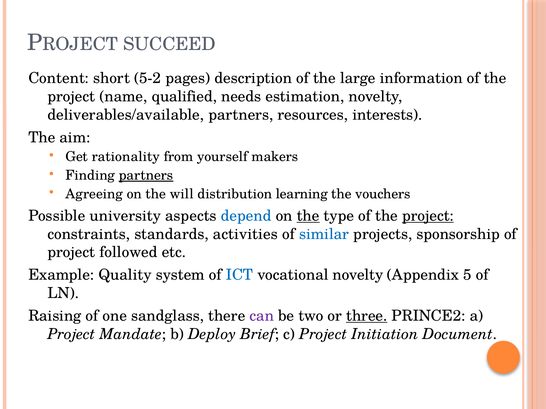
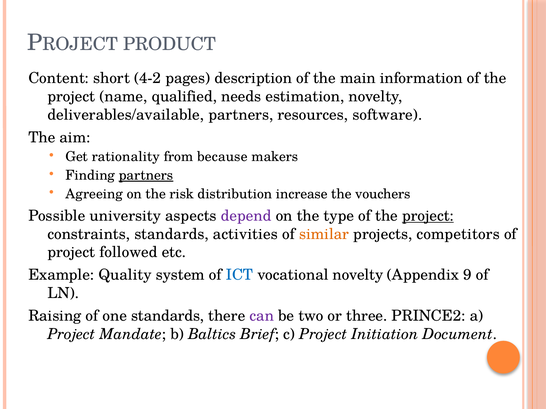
SUCCEED: SUCCEED -> PRODUCT (169, 44)
5-2: 5-2 -> 4-2 (148, 78)
large: large -> main (358, 78)
interests: interests -> software (387, 115)
yourself: yourself -> because (222, 157)
will: will -> risk (182, 194)
learning: learning -> increase (302, 194)
depend colour: blue -> purple (246, 216)
the underline: present -> none (308, 216)
similar colour: blue -> orange (324, 234)
sponsorship: sponsorship -> competitors (458, 234)
5: 5 -> 9 (467, 275)
one sandglass: sandglass -> standards (168, 316)
three underline: present -> none (367, 316)
Deploy: Deploy -> Baltics (212, 334)
